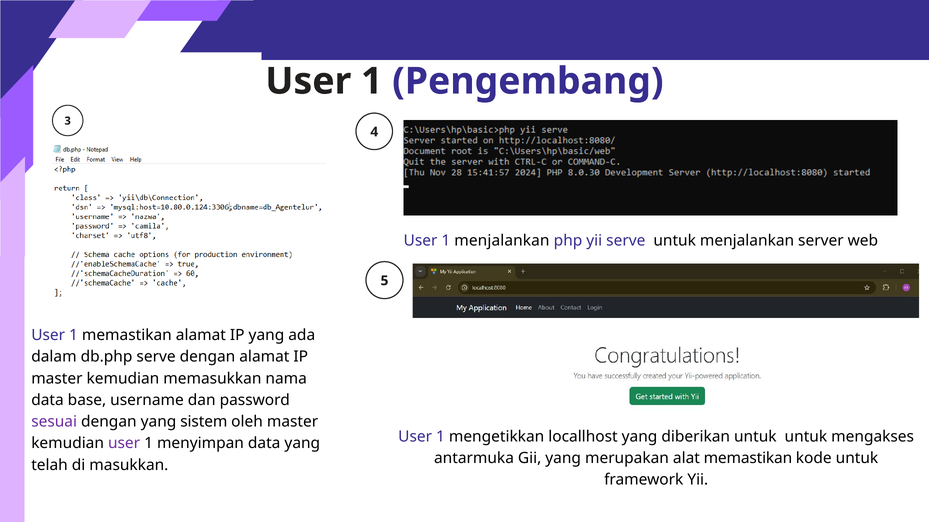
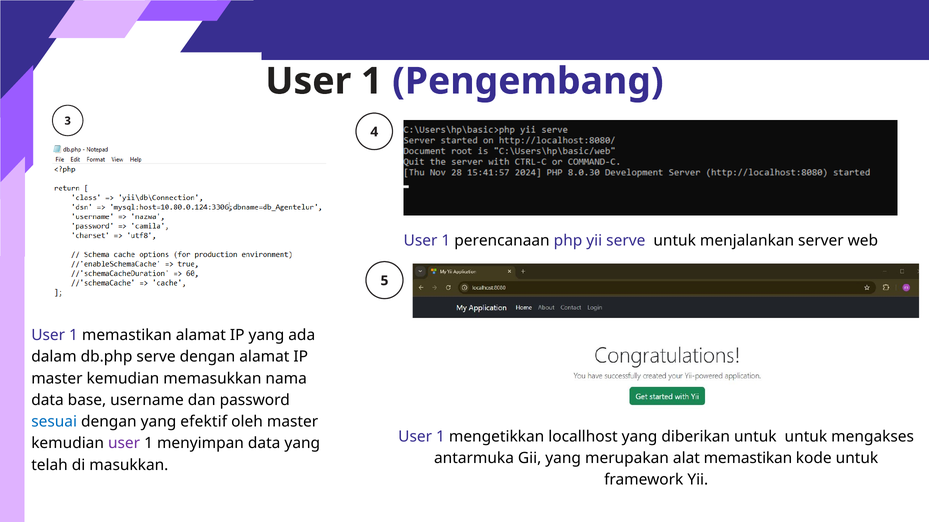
1 menjalankan: menjalankan -> perencanaan (502, 241)
sesuai colour: purple -> blue (54, 422)
sistem: sistem -> efektif (204, 422)
